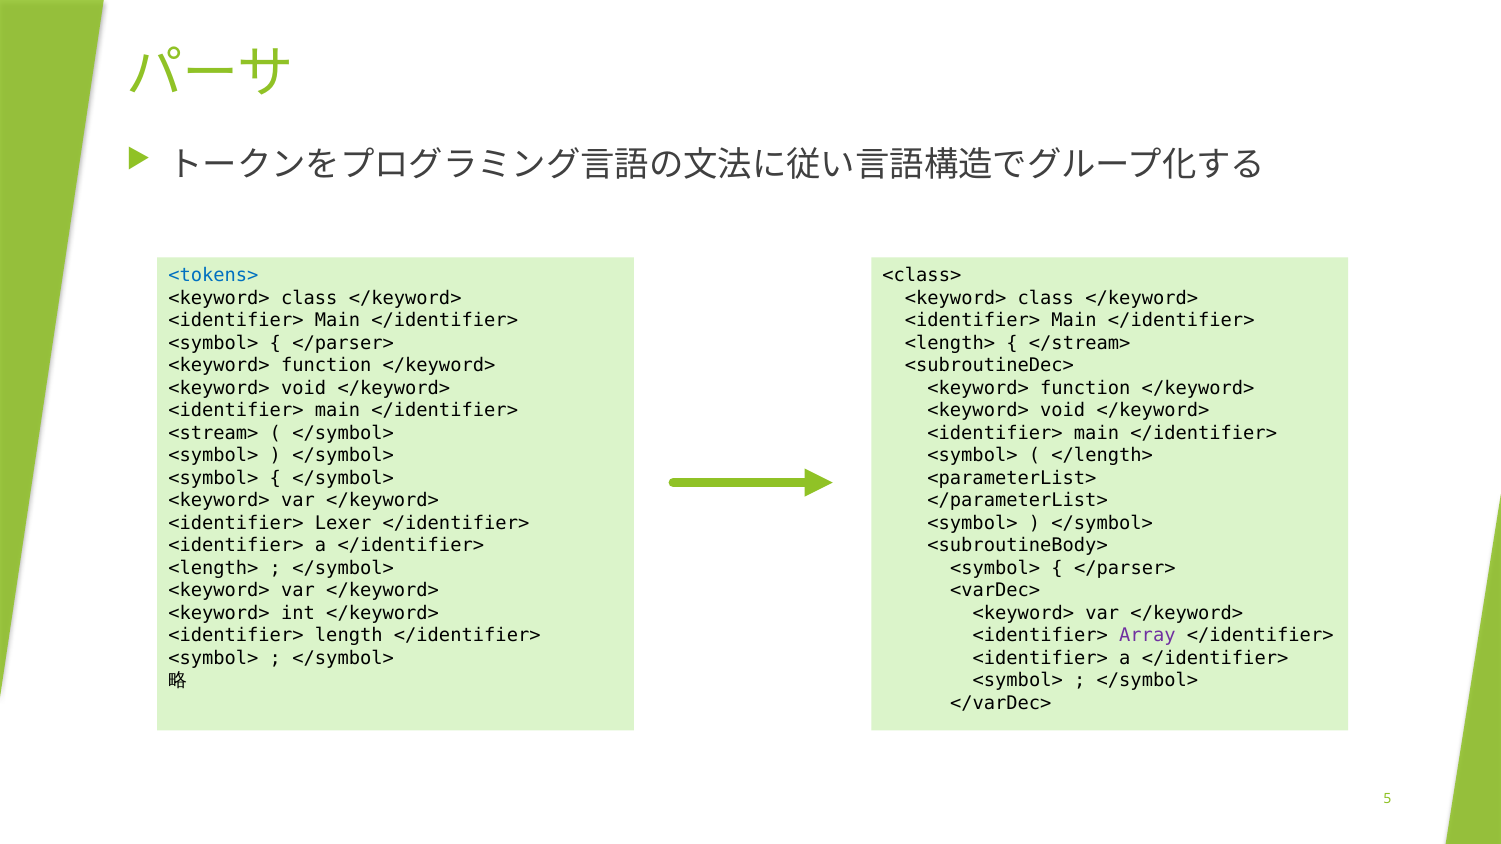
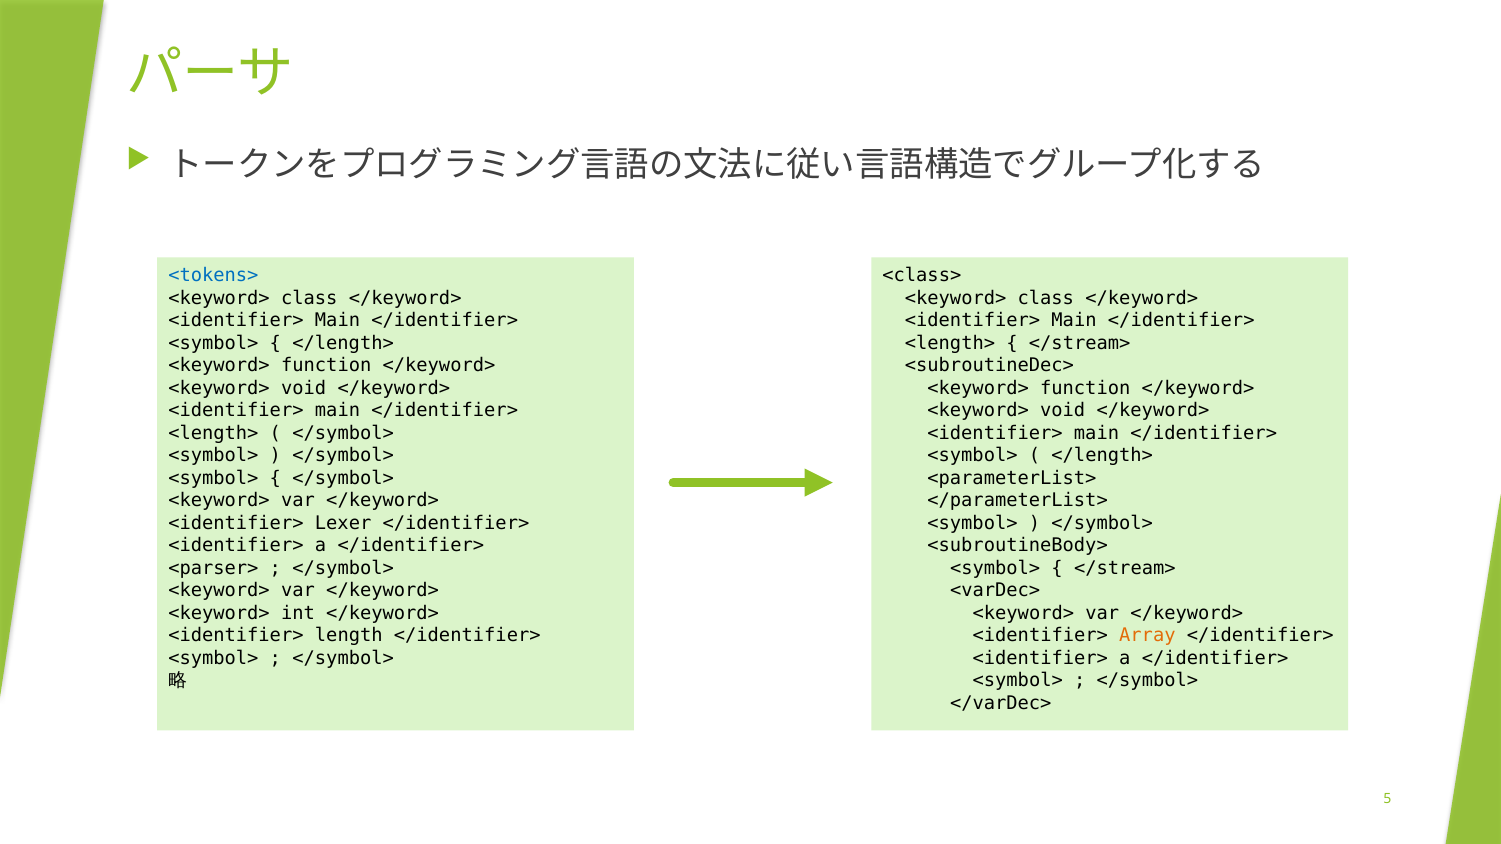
</parser>: </parser> -> </length> (343, 343)
<stream>: <stream> -> <length> (213, 433)
<length>: <length> -> <parser> (213, 568)
</parser>: </parser> -> </stream> (1125, 568)
Array colour: purple -> orange (1147, 636)
